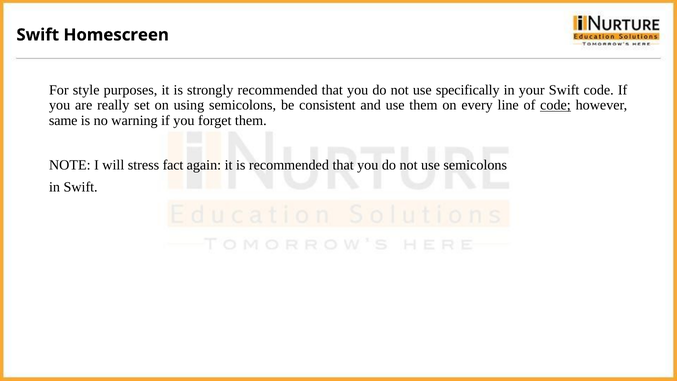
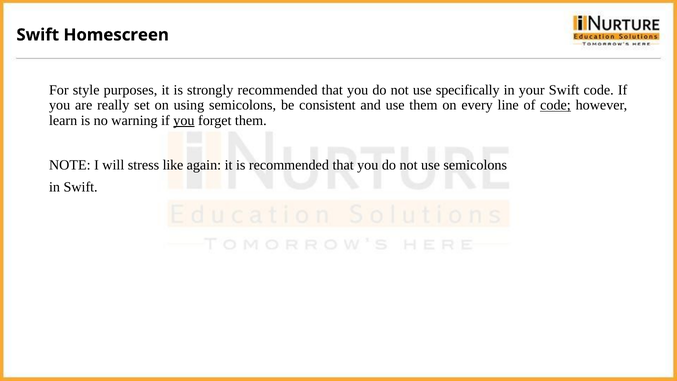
same: same -> learn (63, 120)
you underline: none -> present (184, 120)
fact: fact -> like (173, 165)
